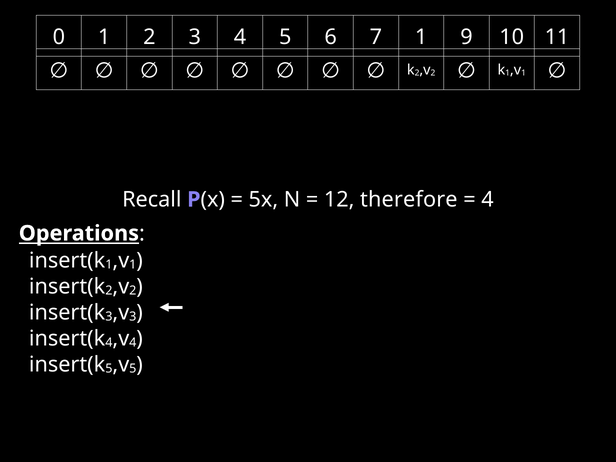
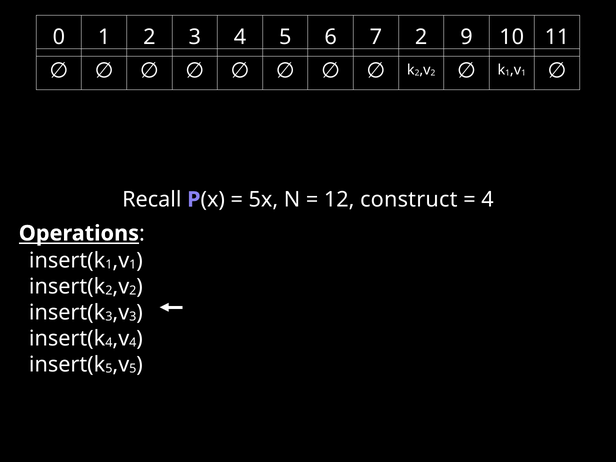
7 1: 1 -> 2 (421, 37)
therefore: therefore -> construct (409, 200)
